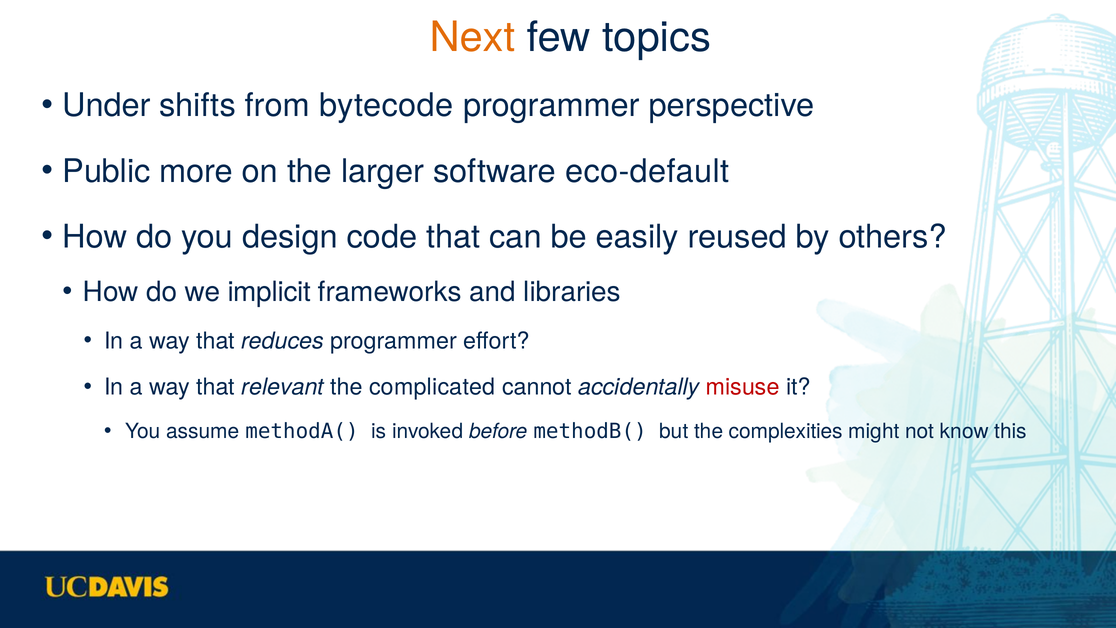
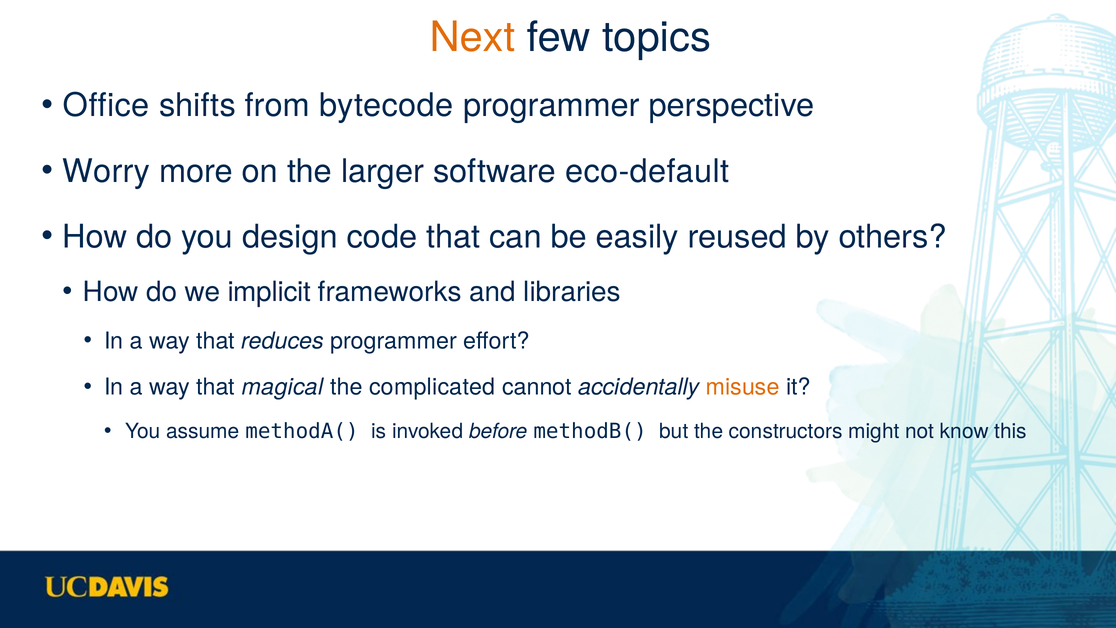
Under: Under -> Office (106, 106)
Public: Public -> Worry (106, 171)
relevant: relevant -> magical (283, 387)
misuse colour: red -> orange (743, 387)
complexities: complexities -> constructors (786, 431)
